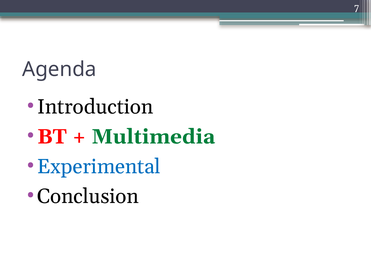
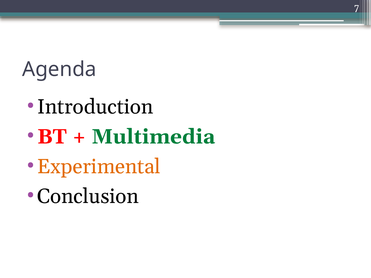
Experimental colour: blue -> orange (99, 167)
